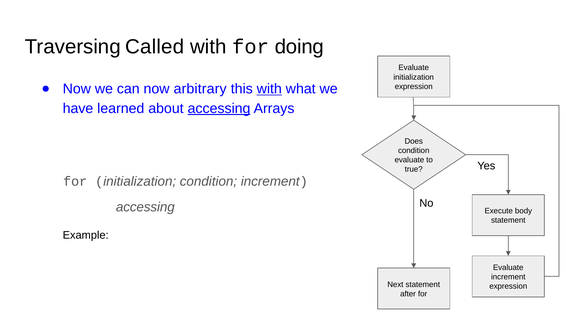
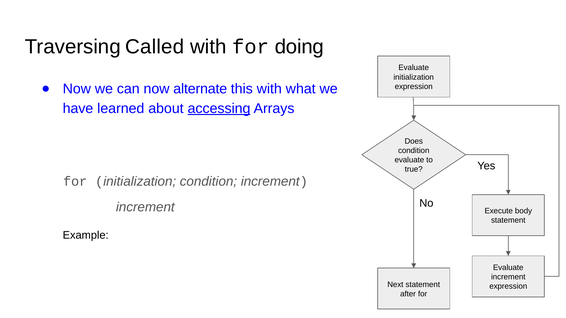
arbitrary: arbitrary -> alternate (200, 89)
with underline: present -> none (269, 89)
accessing: accessing -> increment (145, 207)
